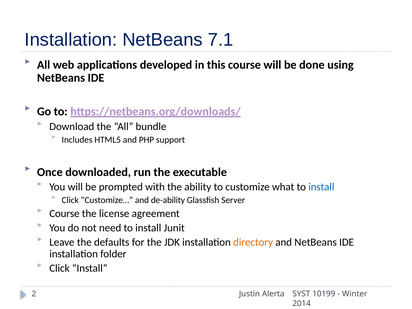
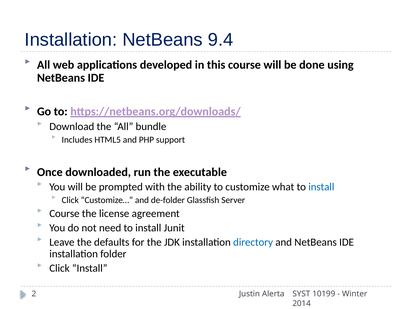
7.1: 7.1 -> 9.4 (221, 40)
de-ability: de-ability -> de-folder (168, 200)
directory colour: orange -> blue (253, 242)
